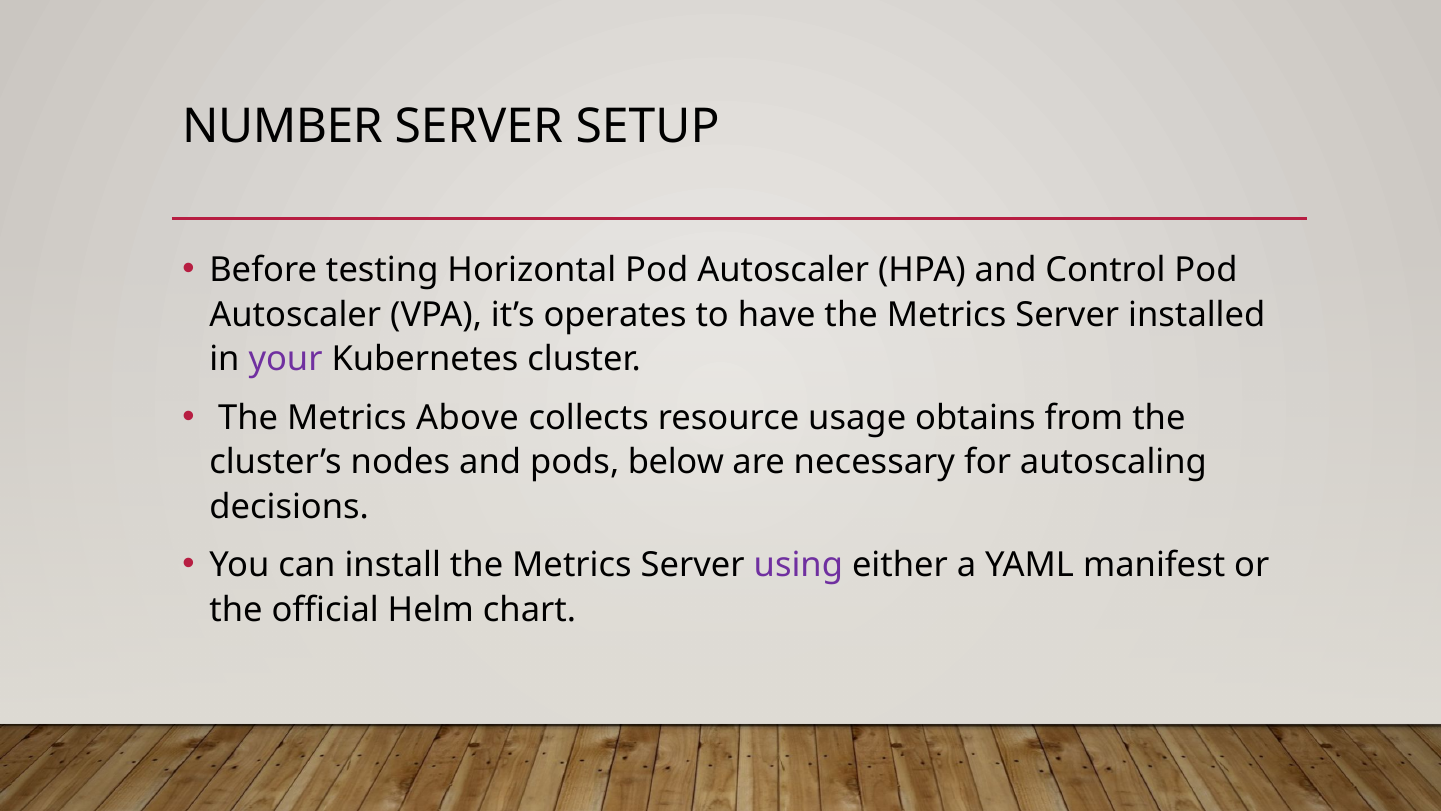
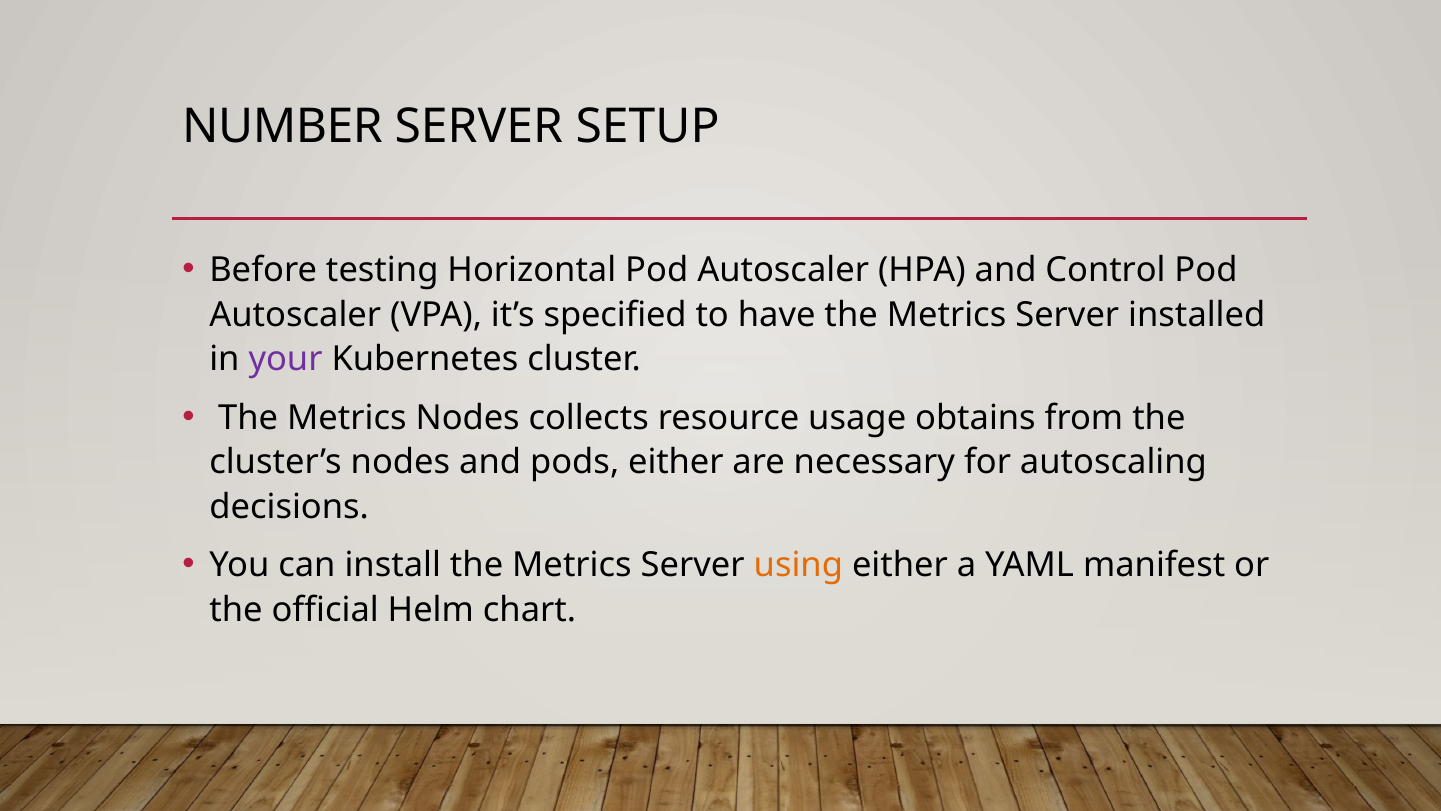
operates: operates -> specified (615, 315)
Metrics Above: Above -> Nodes (468, 418)
pods below: below -> either (676, 462)
using colour: purple -> orange (798, 565)
